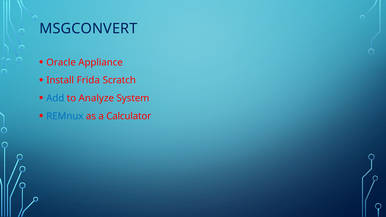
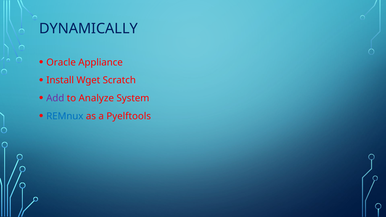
MSGCONVERT: MSGCONVERT -> DYNAMICALLY (88, 29)
Frida: Frida -> Wget (88, 80)
Add colour: blue -> purple (55, 98)
Calculator: Calculator -> Pyelftools (129, 116)
